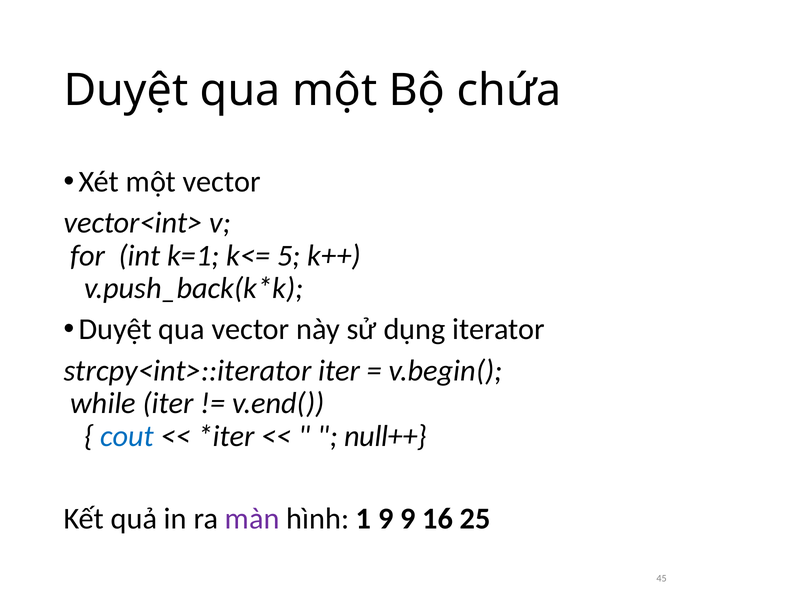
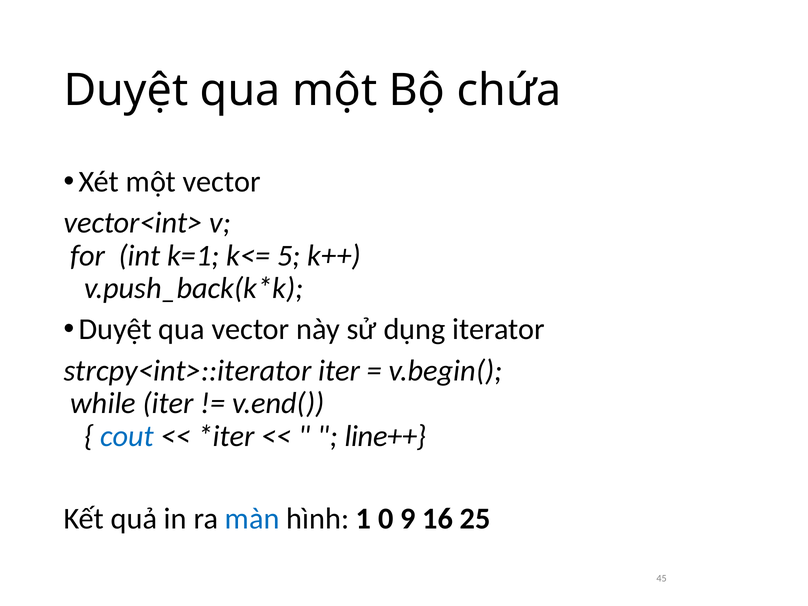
null++: null++ -> line++ (385, 436)
màn colour: purple -> blue (252, 519)
1 9: 9 -> 0 (386, 519)
